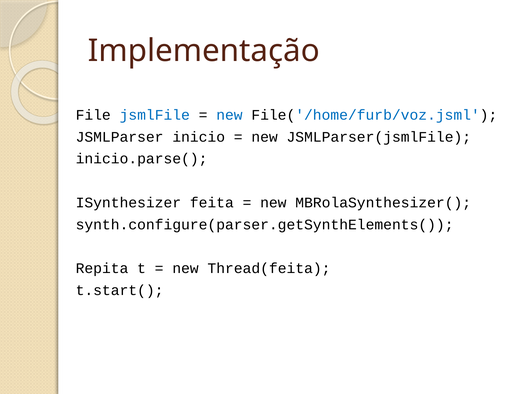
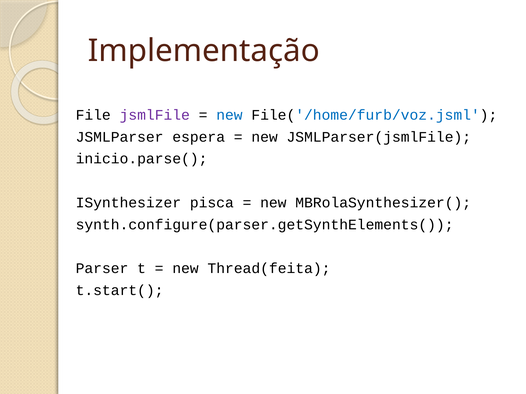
jsmlFile colour: blue -> purple (155, 115)
inicio: inicio -> espera (199, 137)
feita: feita -> pisca (212, 203)
Repita: Repita -> Parser (102, 269)
